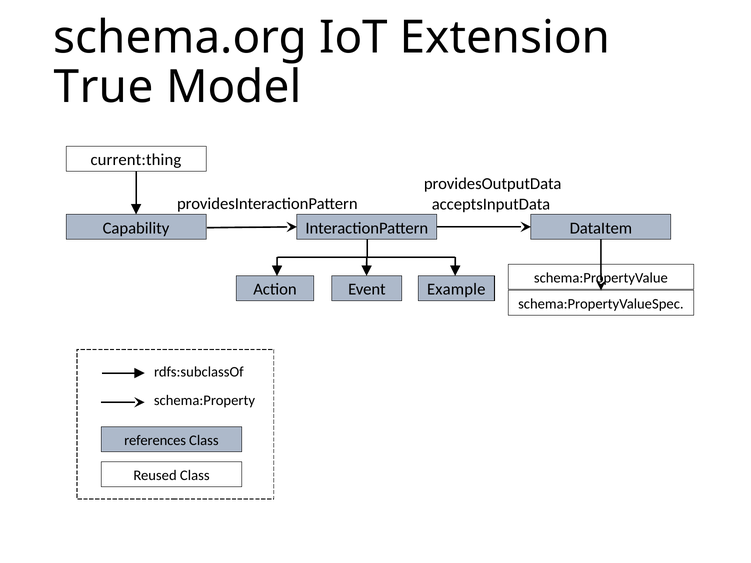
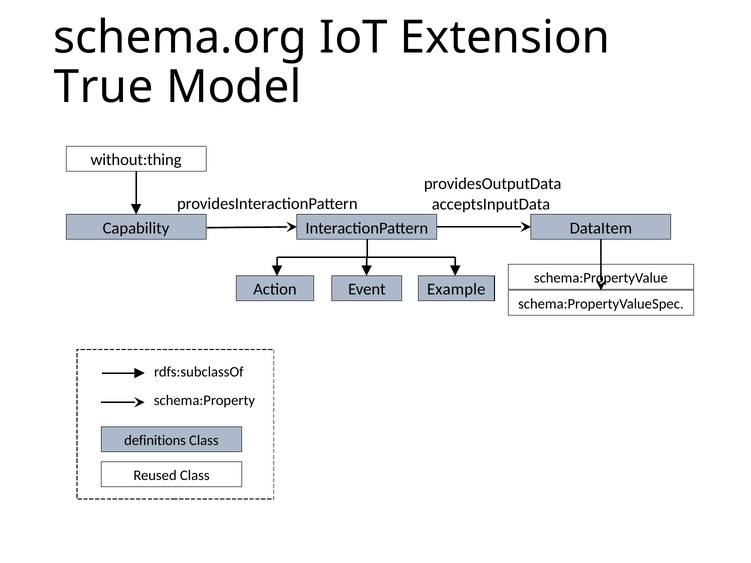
current:thing: current:thing -> without:thing (136, 160)
references: references -> definitions (155, 441)
